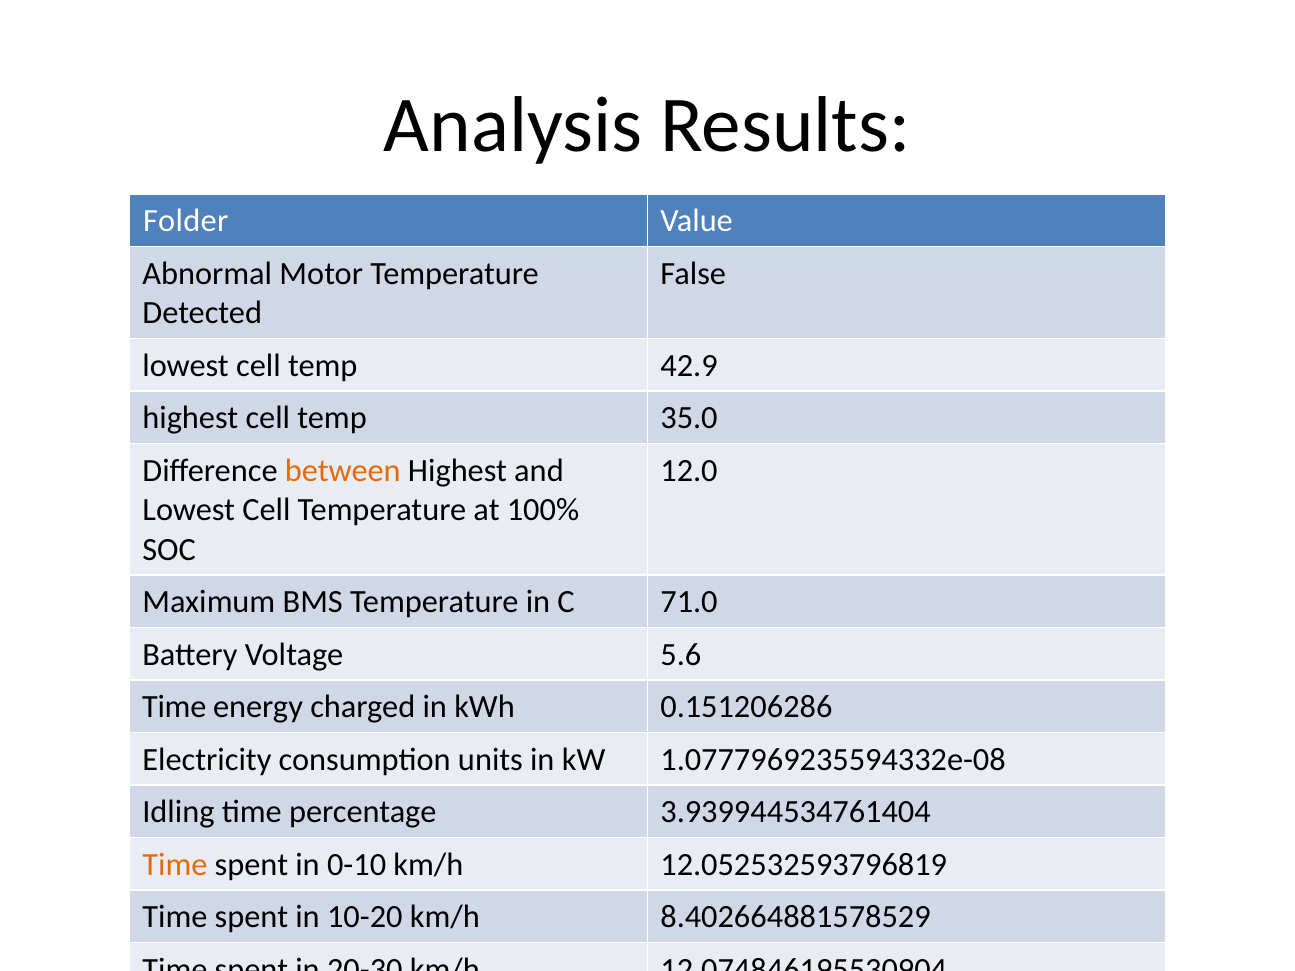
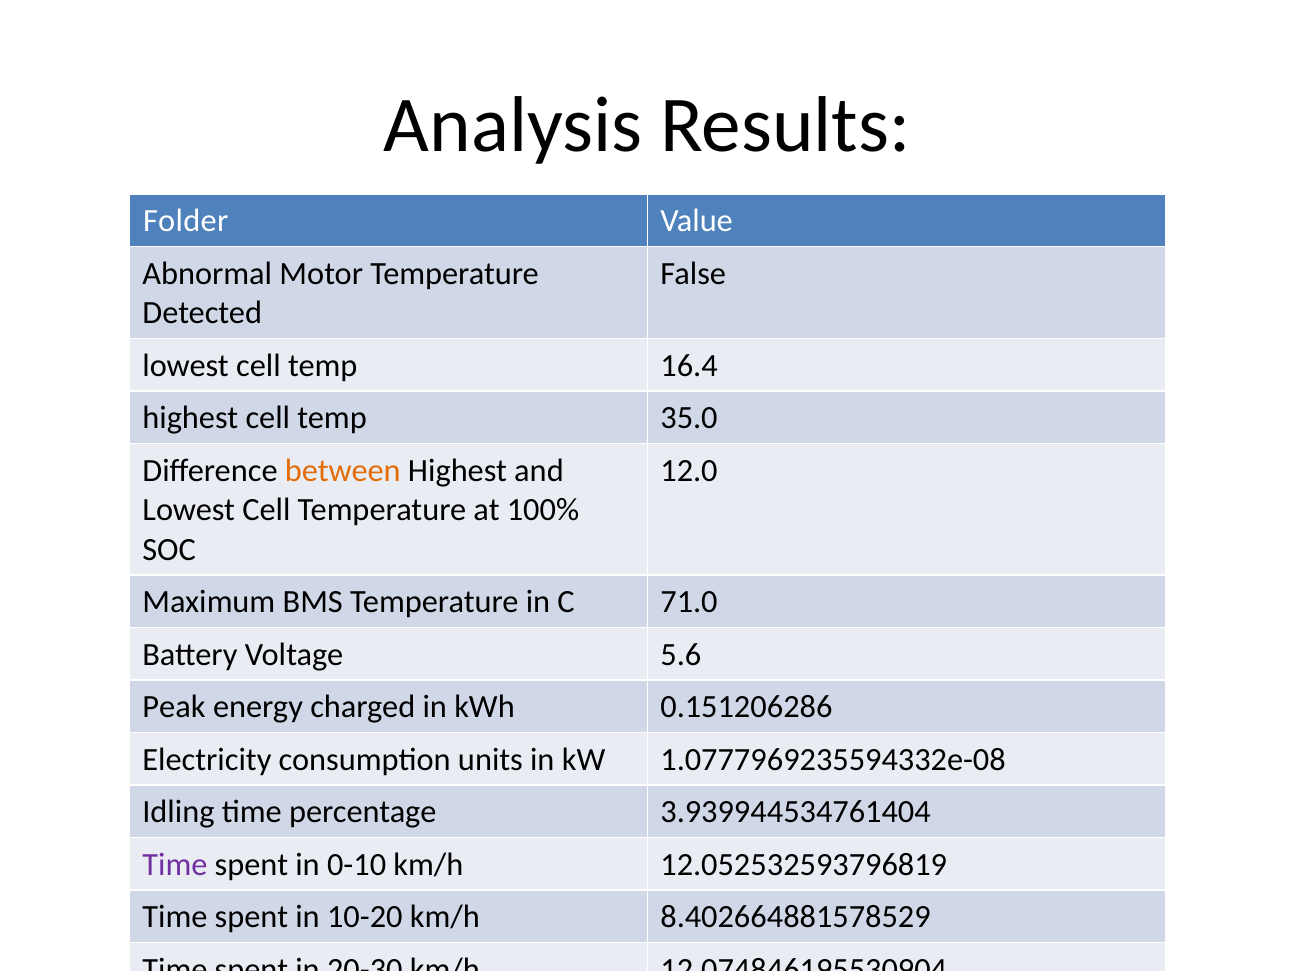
42.9: 42.9 -> 16.4 (689, 365)
Time: Time -> Peak (174, 707)
Time colour: orange -> purple (175, 865)
